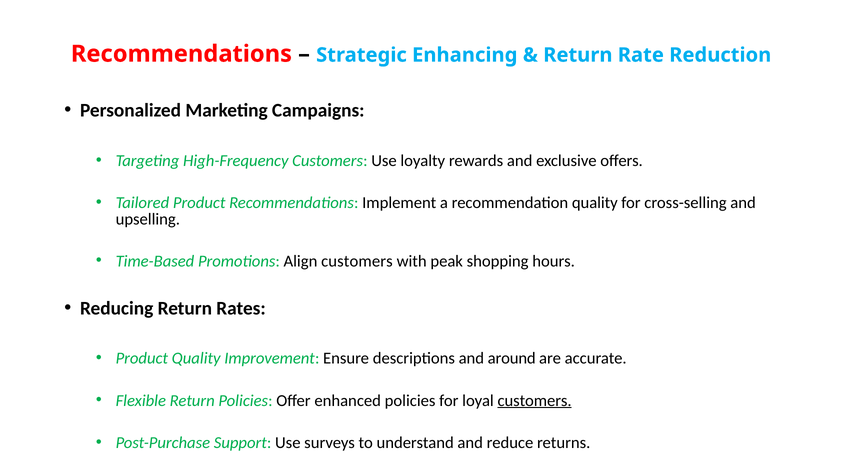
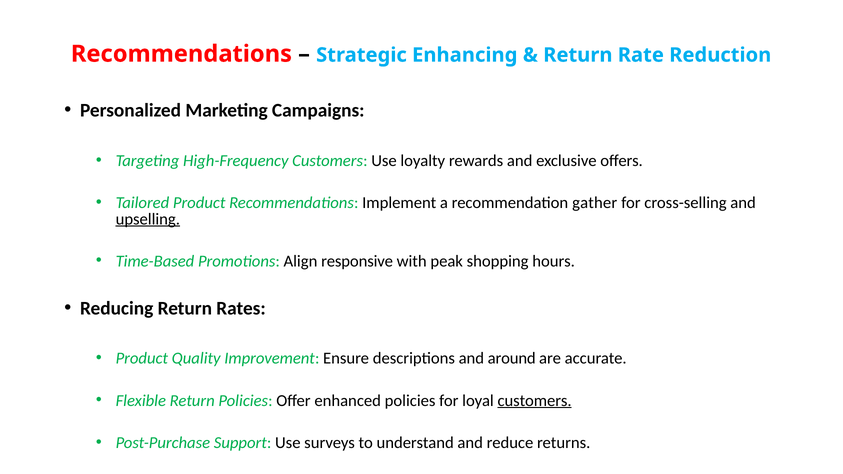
recommendation quality: quality -> gather (595, 203)
upselling underline: none -> present (148, 219)
Align customers: customers -> responsive (357, 261)
